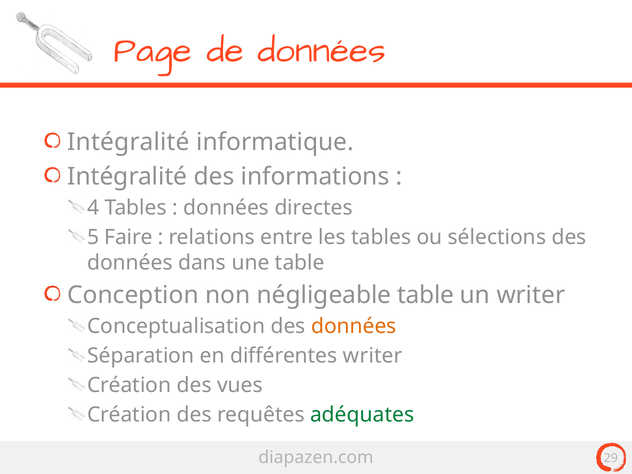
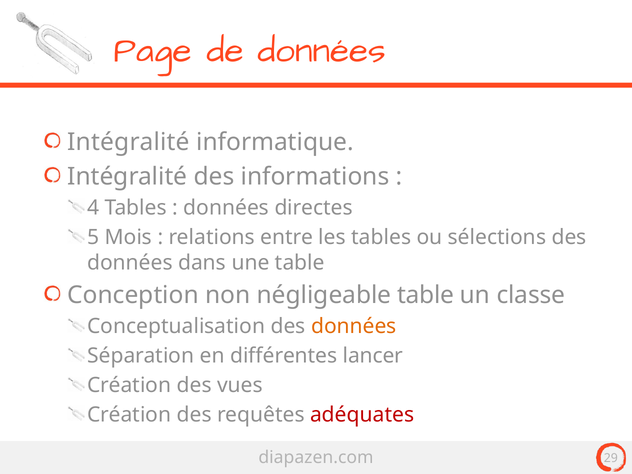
Faire: Faire -> Mois (128, 237)
un writer: writer -> classe (531, 295)
différentes writer: writer -> lancer (373, 356)
adéquates colour: green -> red (362, 415)
